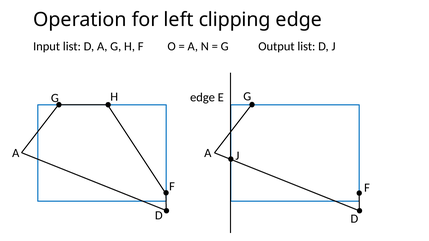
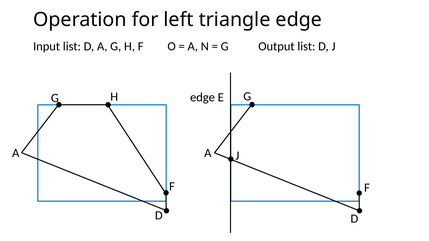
clipping: clipping -> triangle (235, 20)
